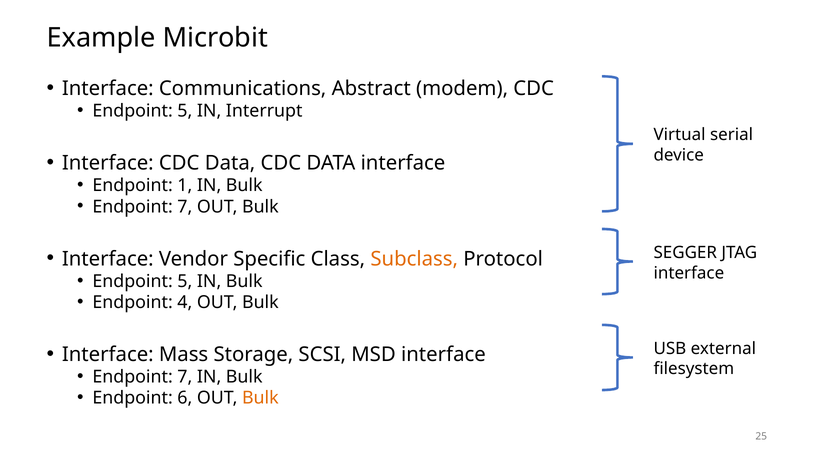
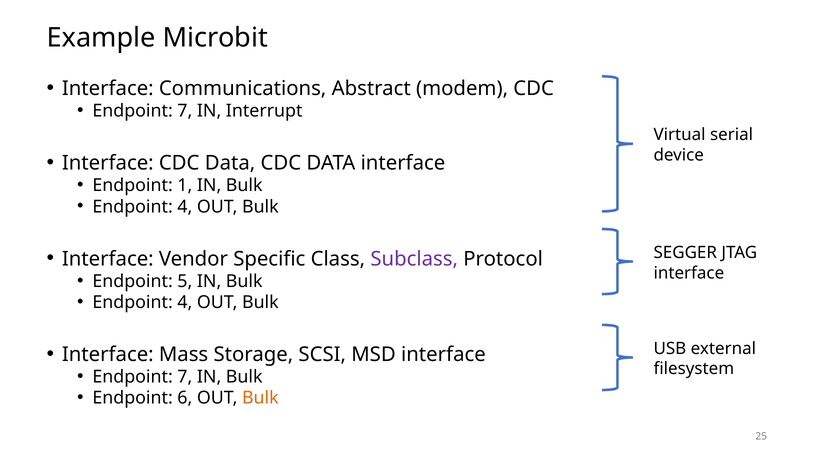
5: 5 -> 7 (185, 111)
7: 7 -> 4 (185, 207)
Subclass colour: orange -> purple (414, 259)
